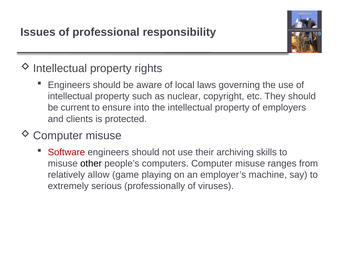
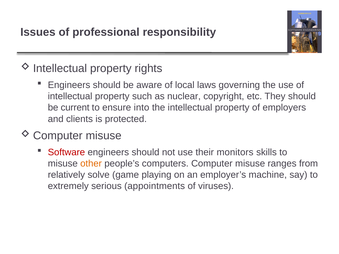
archiving: archiving -> monitors (235, 152)
other colour: black -> orange (91, 164)
allow: allow -> solve (99, 175)
professionally: professionally -> appointments (155, 186)
